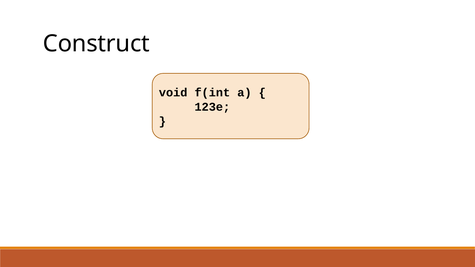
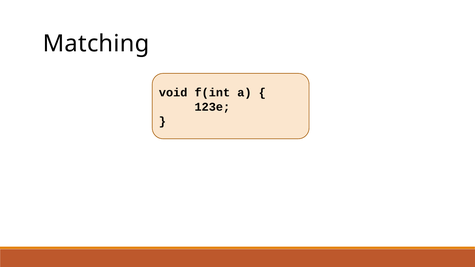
Construct: Construct -> Matching (96, 44)
